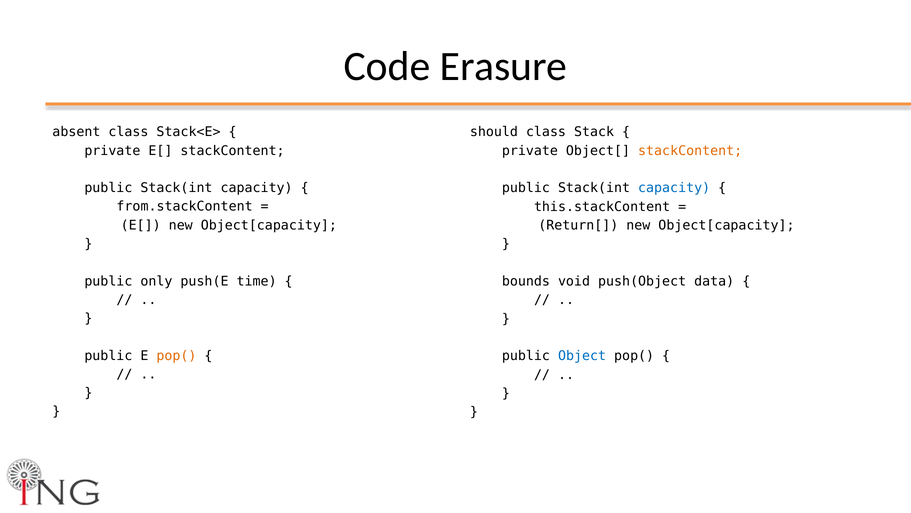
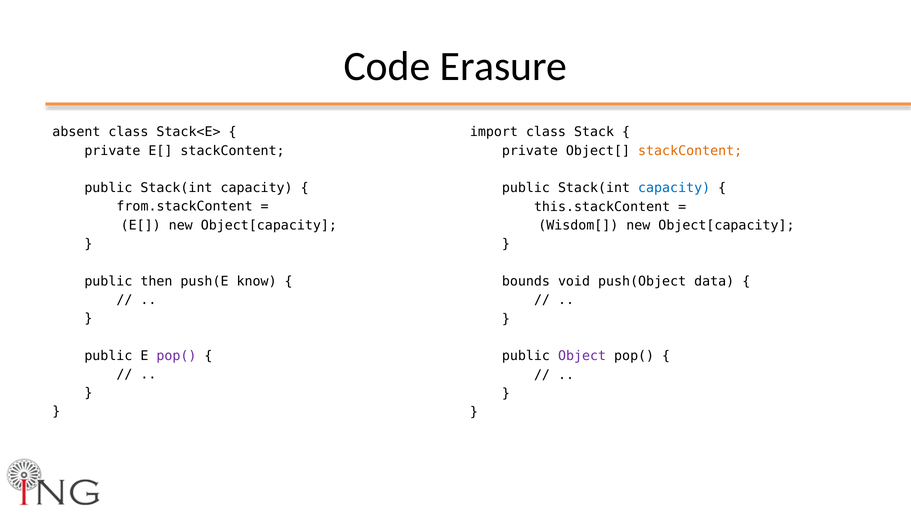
should: should -> import (494, 132)
Return[: Return[ -> Wisdom[ (578, 225)
only: only -> then (156, 281)
time: time -> know (257, 281)
pop( colour: orange -> purple (176, 355)
Object colour: blue -> purple (582, 356)
